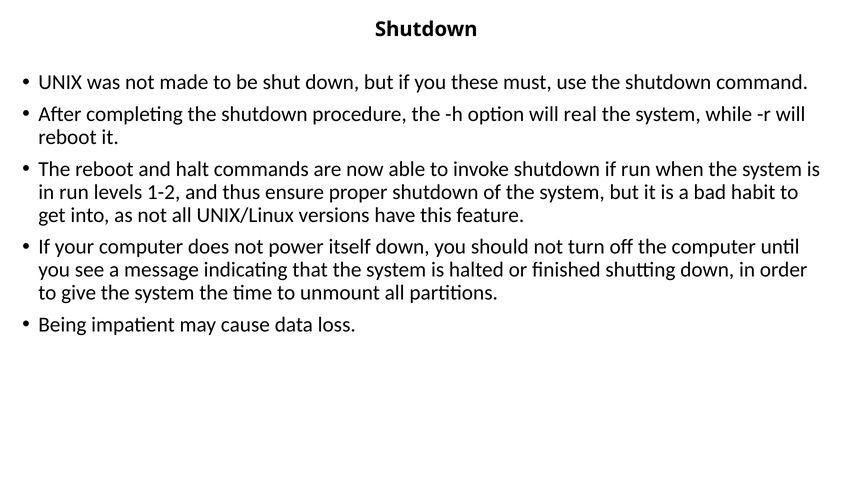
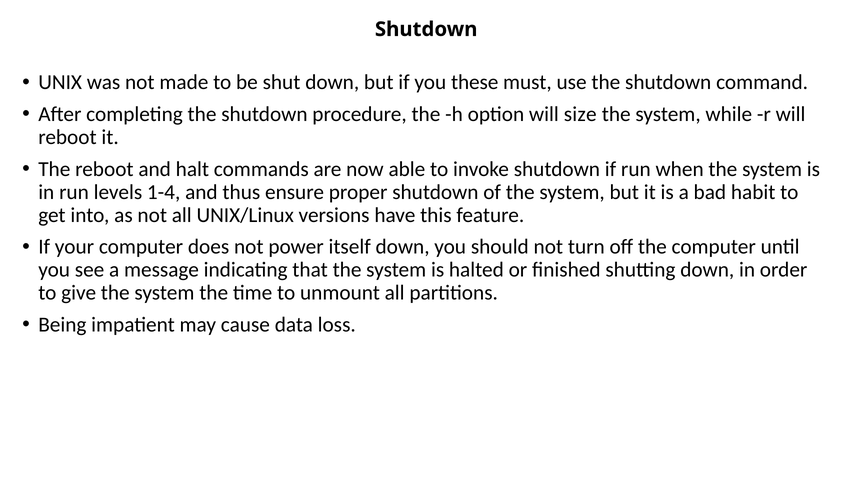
real: real -> size (580, 114)
1-2: 1-2 -> 1-4 (164, 192)
